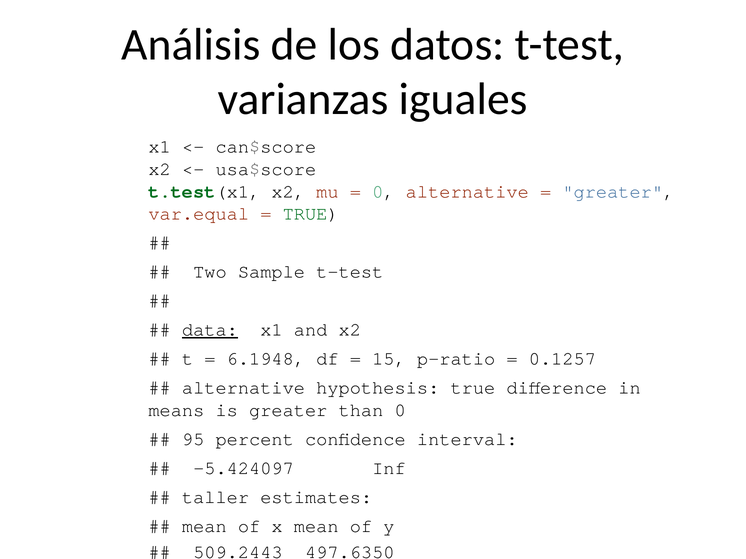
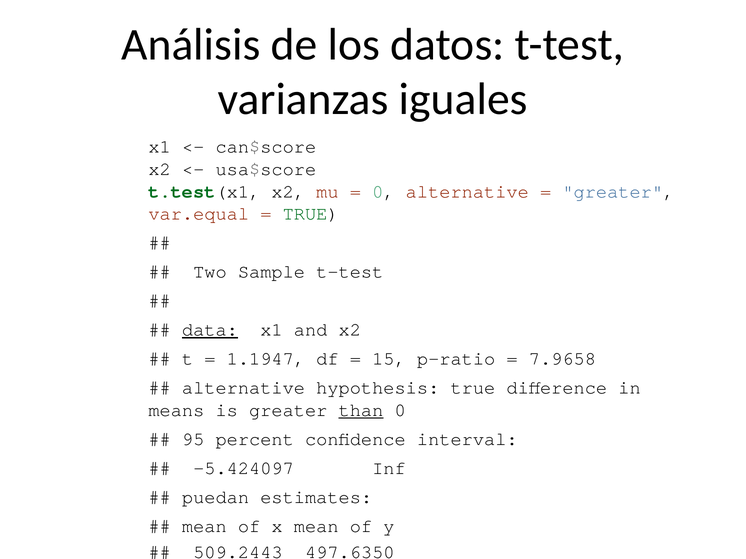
6.1948: 6.1948 -> 1.1947 (266, 359)
0.1257: 0.1257 -> 7.9658 (562, 359)
than underline: none -> present (361, 410)
taller: taller -> puedan (216, 497)
